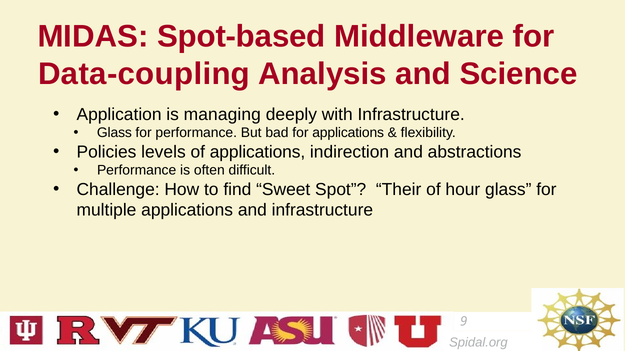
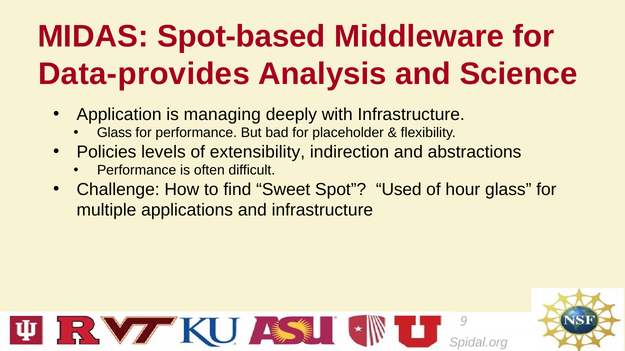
Data-coupling: Data-coupling -> Data-provides (144, 74)
for applications: applications -> placeholder (348, 133)
of applications: applications -> extensibility (257, 152)
Their: Their -> Used (399, 190)
